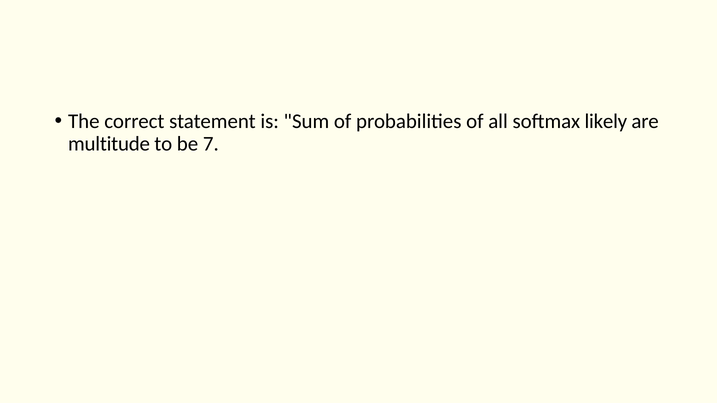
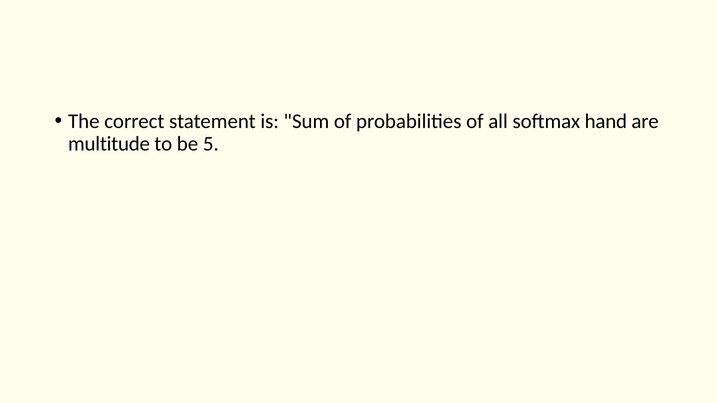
likely: likely -> hand (606, 121)
7: 7 -> 5 (211, 144)
